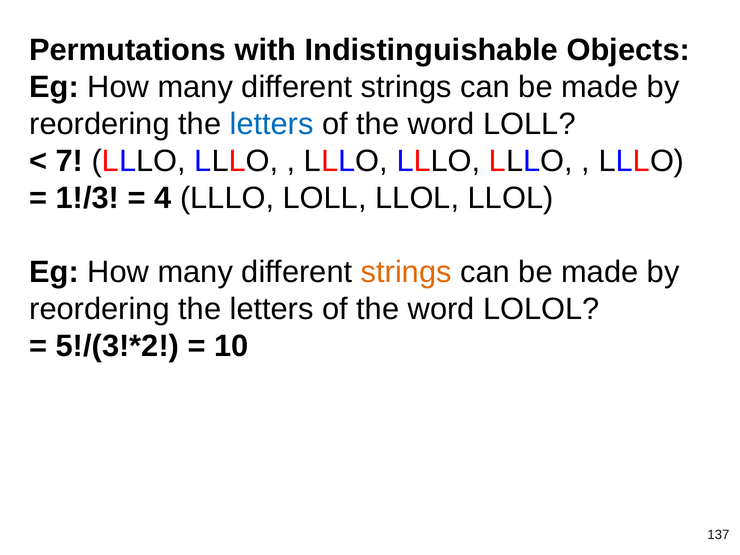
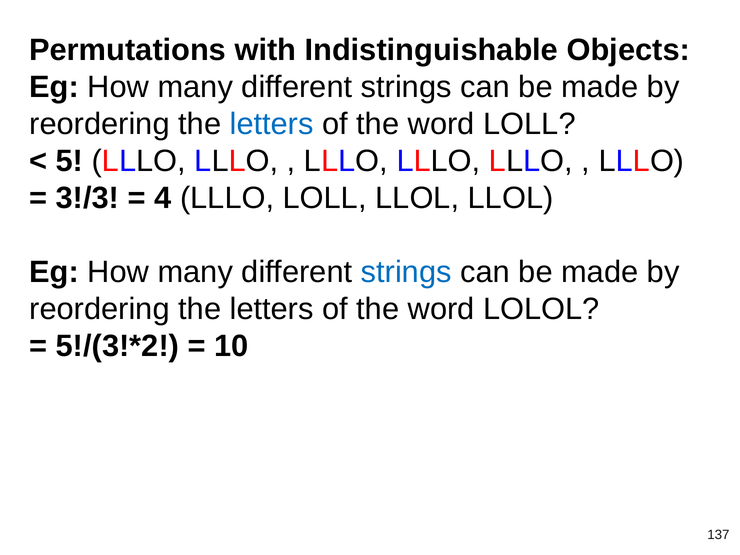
7: 7 -> 5 (69, 161)
1!/3: 1!/3 -> 3!/3 (87, 198)
strings colour: orange -> blue (406, 272)
